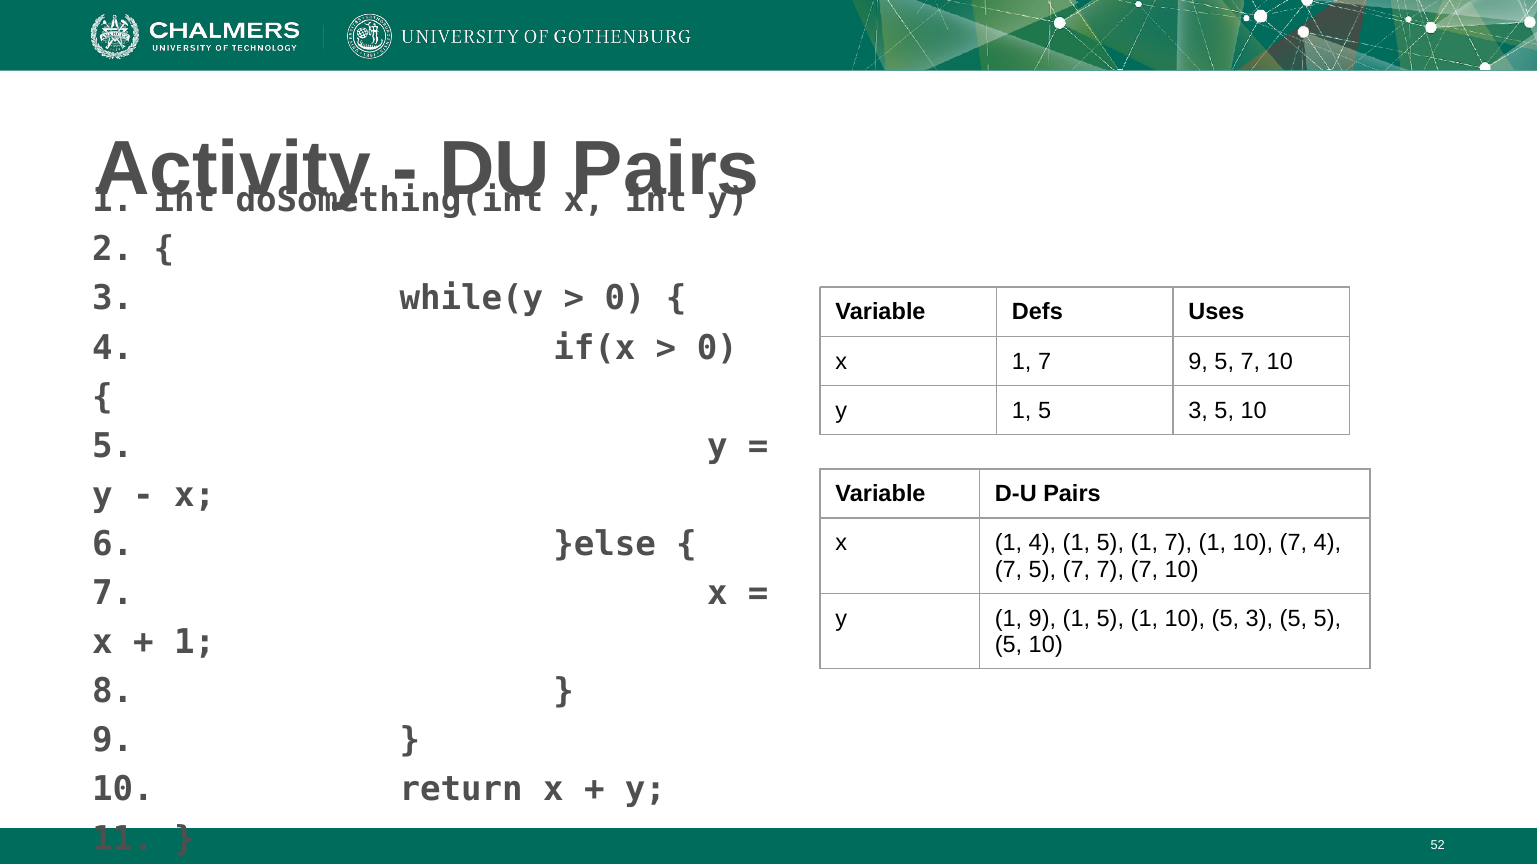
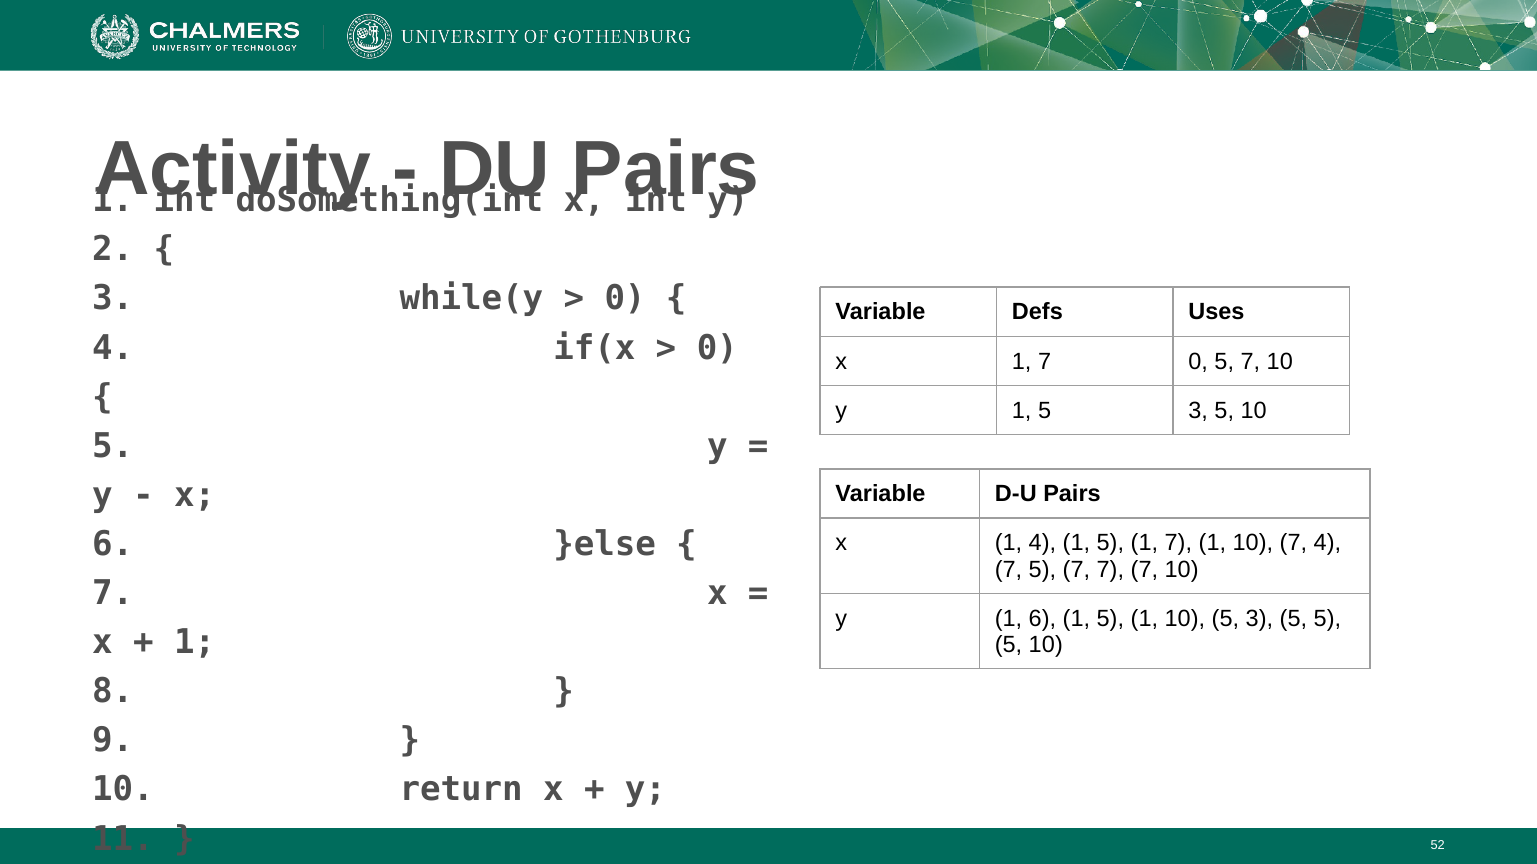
7 9: 9 -> 0 (1198, 362)
1 9: 9 -> 6 (1042, 619)
